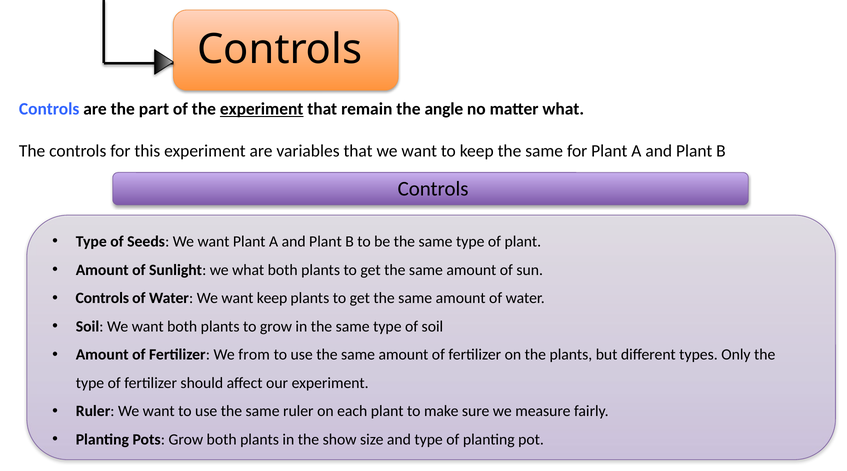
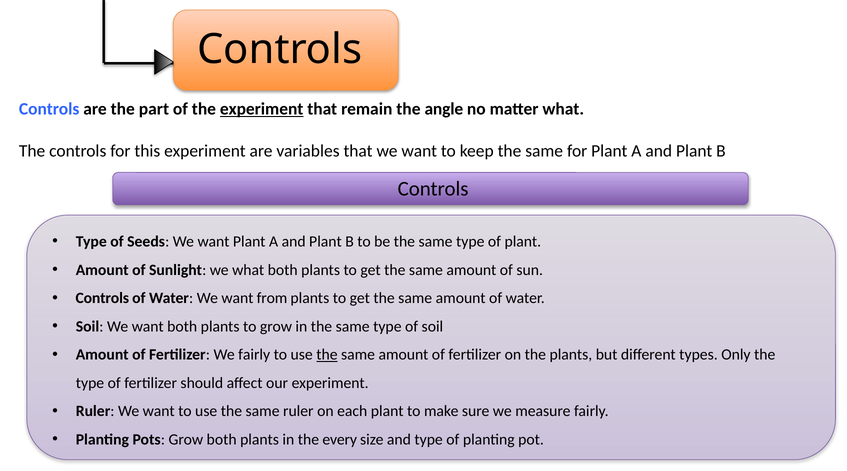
want keep: keep -> from (272, 298)
We from: from -> fairly (254, 354)
the underline: none -> present (327, 354)
show: show -> every (340, 439)
